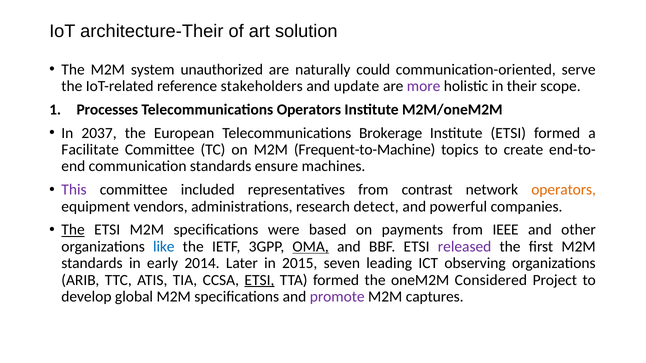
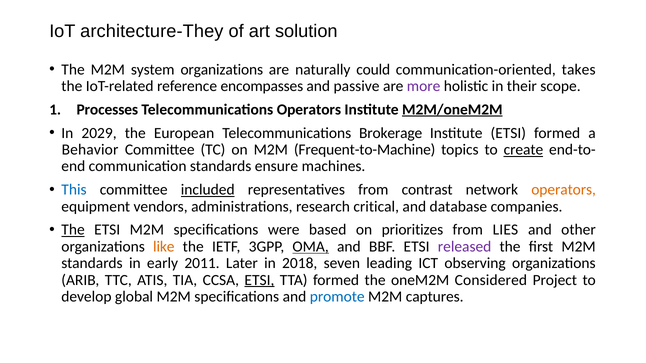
architecture-Their: architecture-Their -> architecture-They (152, 31)
system unauthorized: unauthorized -> organizations (222, 70)
serve: serve -> takes (579, 70)
stakeholders: stakeholders -> encompasses (262, 86)
update: update -> passive (357, 86)
M2M/oneM2M underline: none -> present (452, 110)
2037: 2037 -> 2029 (99, 133)
Facilitate: Facilitate -> Behavior (90, 150)
create underline: none -> present (523, 150)
This colour: purple -> blue (74, 190)
included underline: none -> present (208, 190)
detect: detect -> critical (376, 207)
powerful: powerful -> database (458, 207)
payments: payments -> prioritizes (412, 230)
IEEE: IEEE -> LIES (505, 230)
like colour: blue -> orange (164, 247)
2014: 2014 -> 2011 (202, 264)
2015: 2015 -> 2018 (300, 264)
promote colour: purple -> blue (337, 297)
